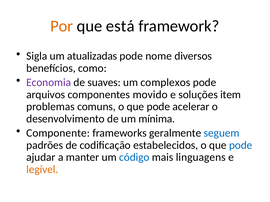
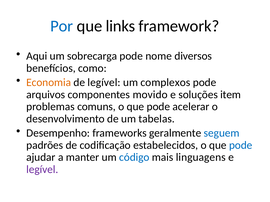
Por colour: orange -> blue (62, 26)
está: está -> links (120, 26)
Sigla: Sigla -> Aqui (37, 56)
atualizadas: atualizadas -> sobrecarga (92, 56)
Economia colour: purple -> orange (49, 83)
de suaves: suaves -> legível (104, 83)
mínima: mínima -> tabelas (157, 119)
Componente: Componente -> Desempenho (58, 133)
legível colour: orange -> purple (42, 170)
